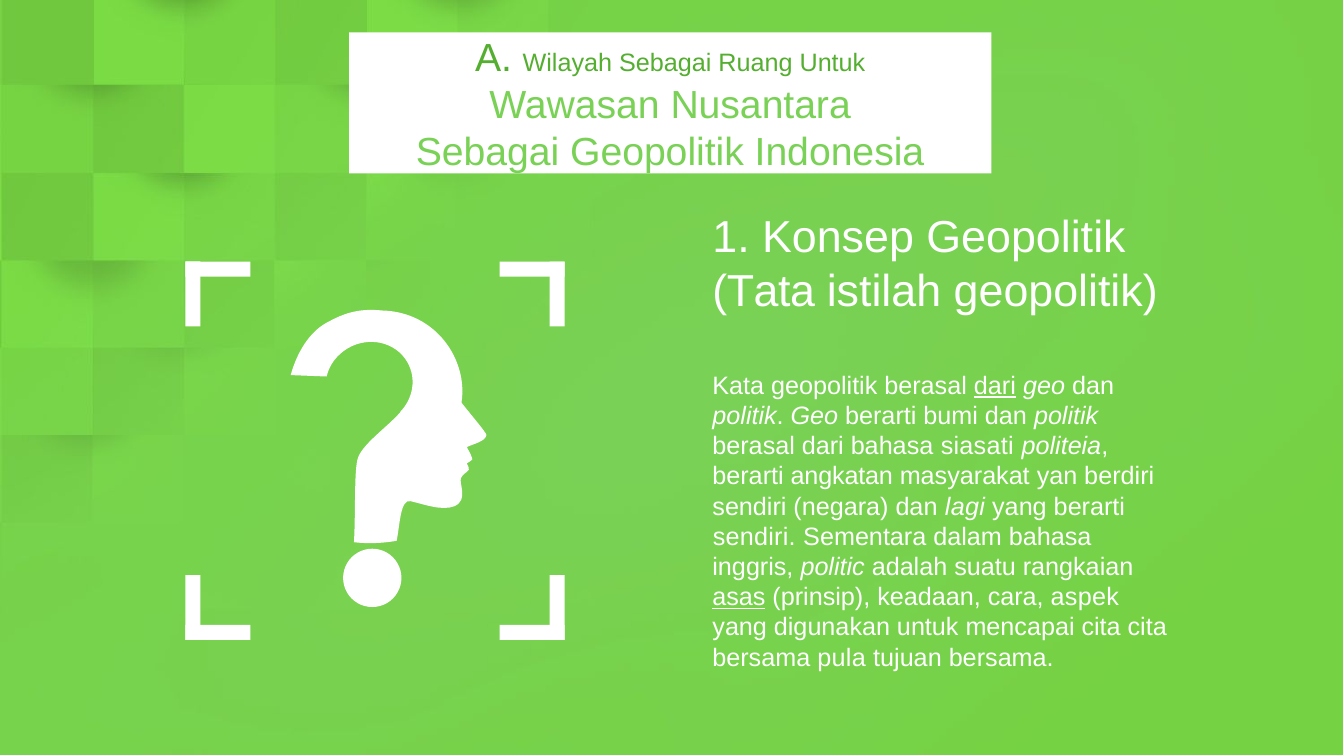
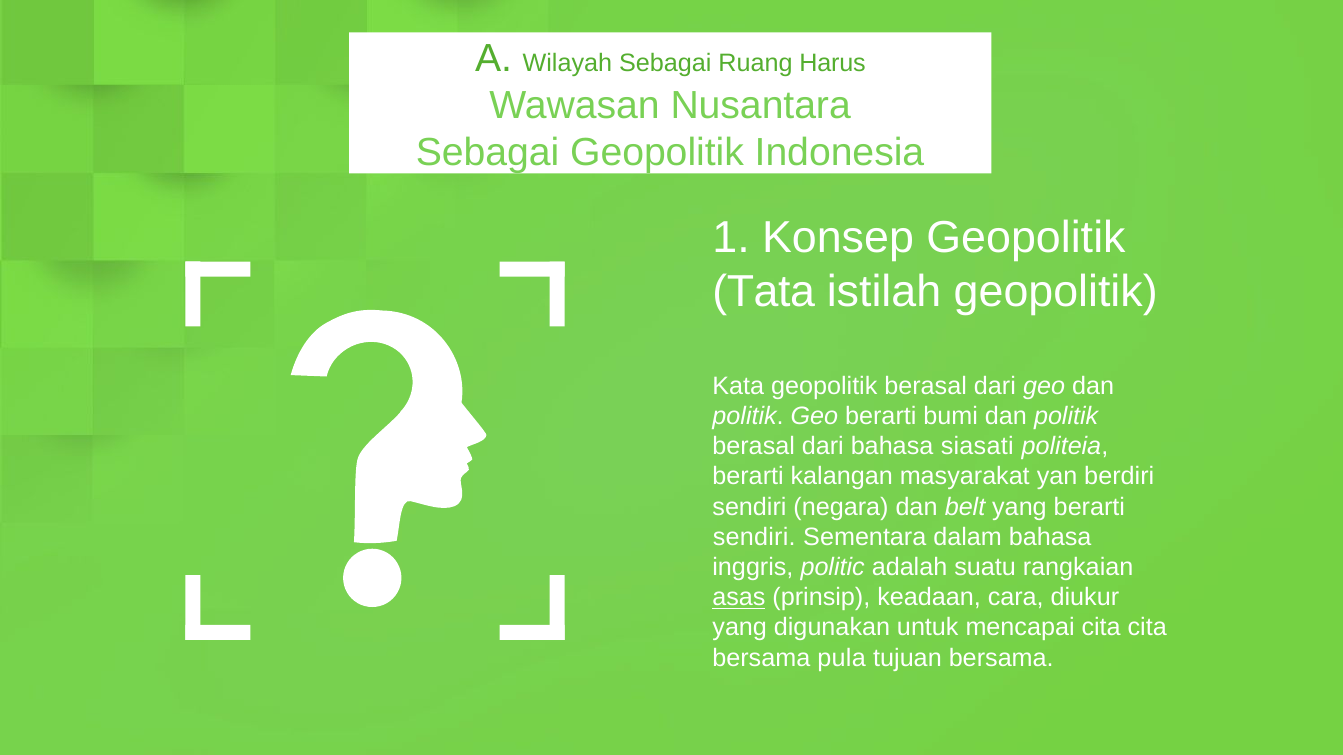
Ruang Untuk: Untuk -> Harus (833, 63)
dari underline: present -> none (995, 386)
angkatan: angkatan -> kalangan (842, 477)
lagi: lagi -> belt (965, 507)
aspek: aspek -> diukur (1085, 598)
